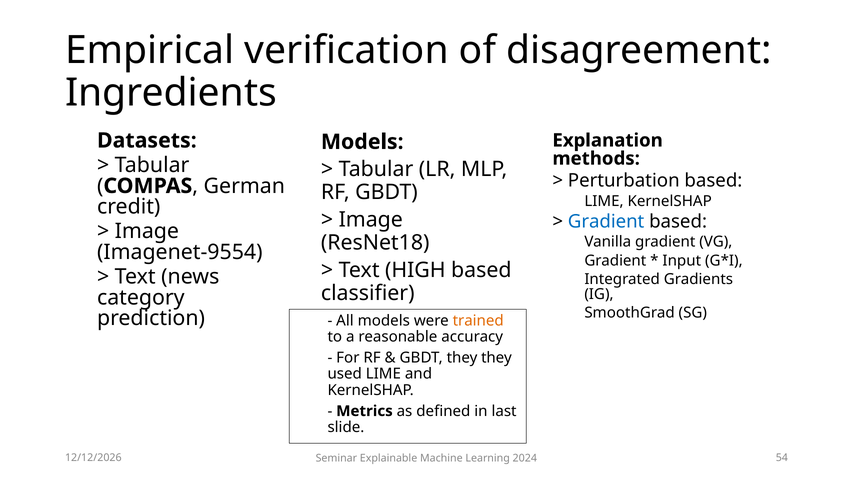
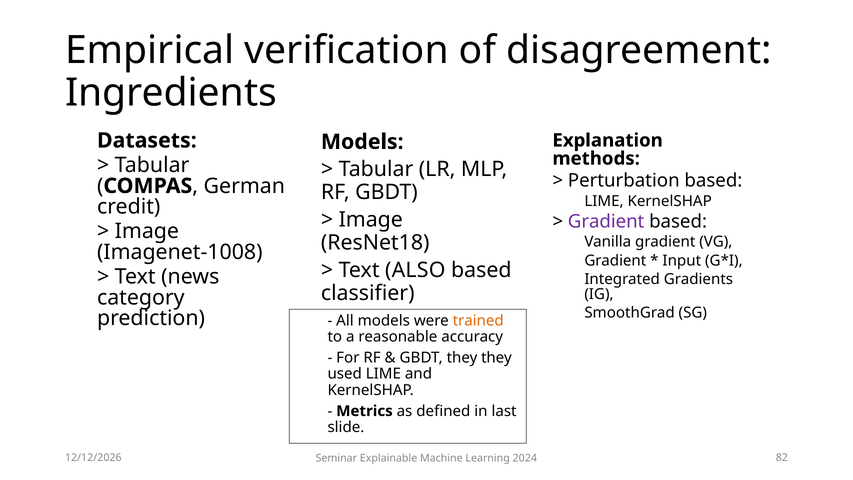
Gradient colour: blue -> purple (606, 221)
Imagenet-9554: Imagenet-9554 -> Imagenet-1008 (180, 252)
HIGH: HIGH -> ALSO (415, 270)
54: 54 -> 82 (782, 457)
